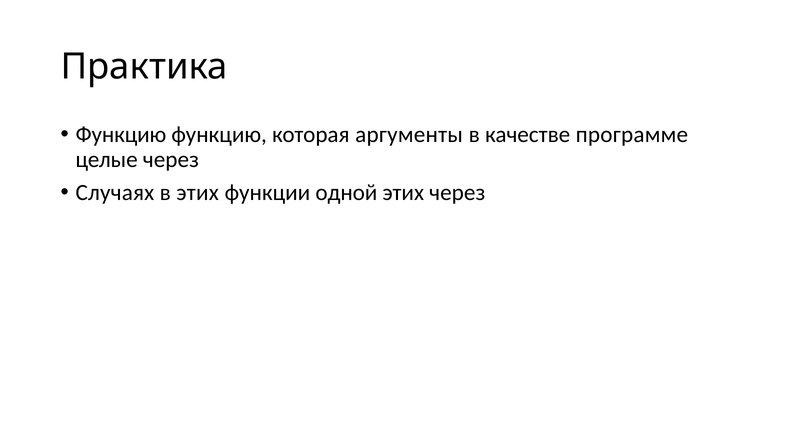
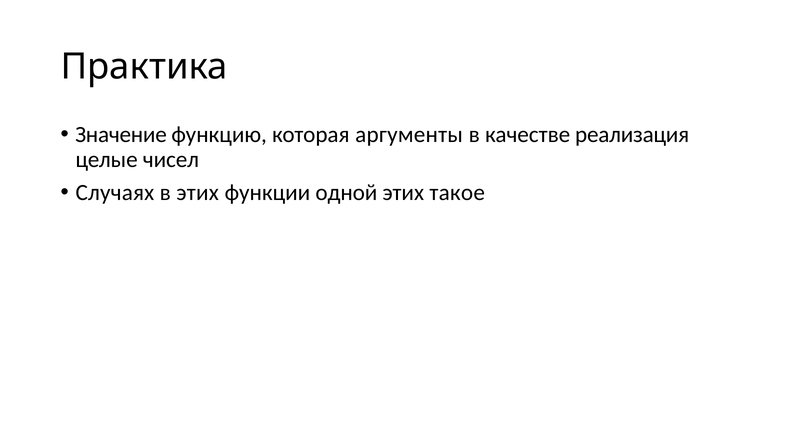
Функцию: Функцию -> Значение (121, 134)
программе: программе -> реализация (632, 134)
целые через: через -> чисел (171, 159)
этих через: через -> такое (457, 193)
